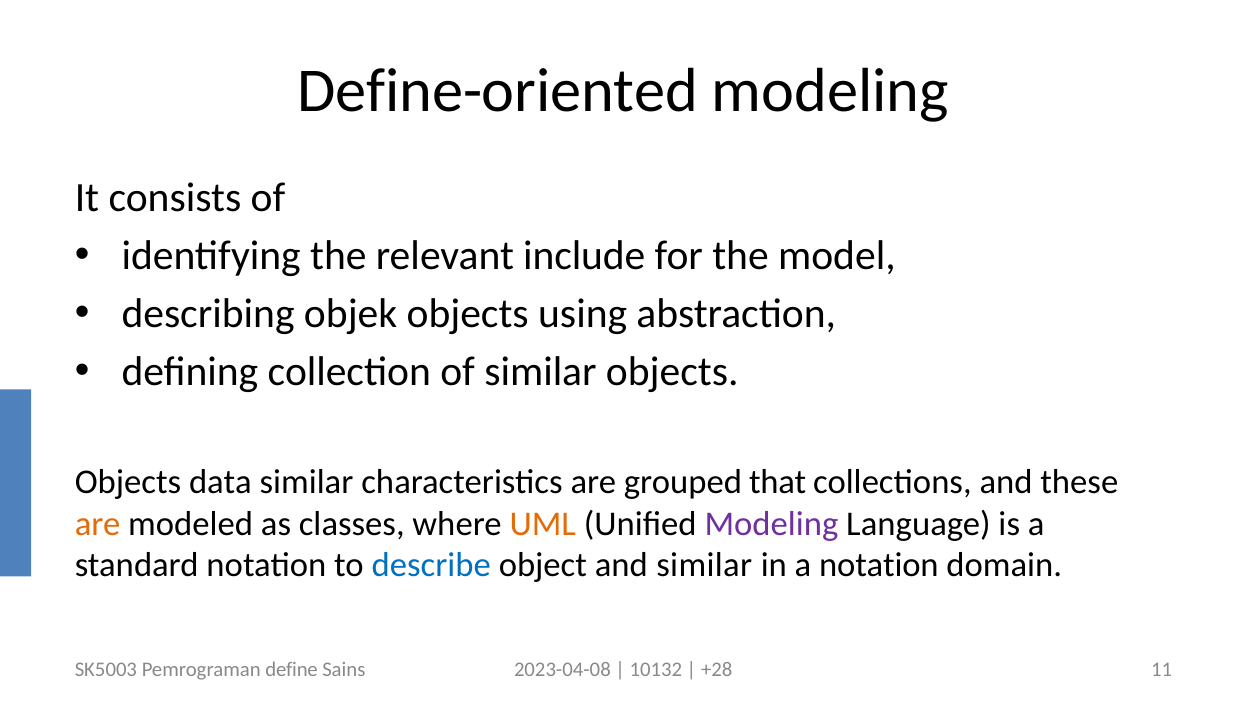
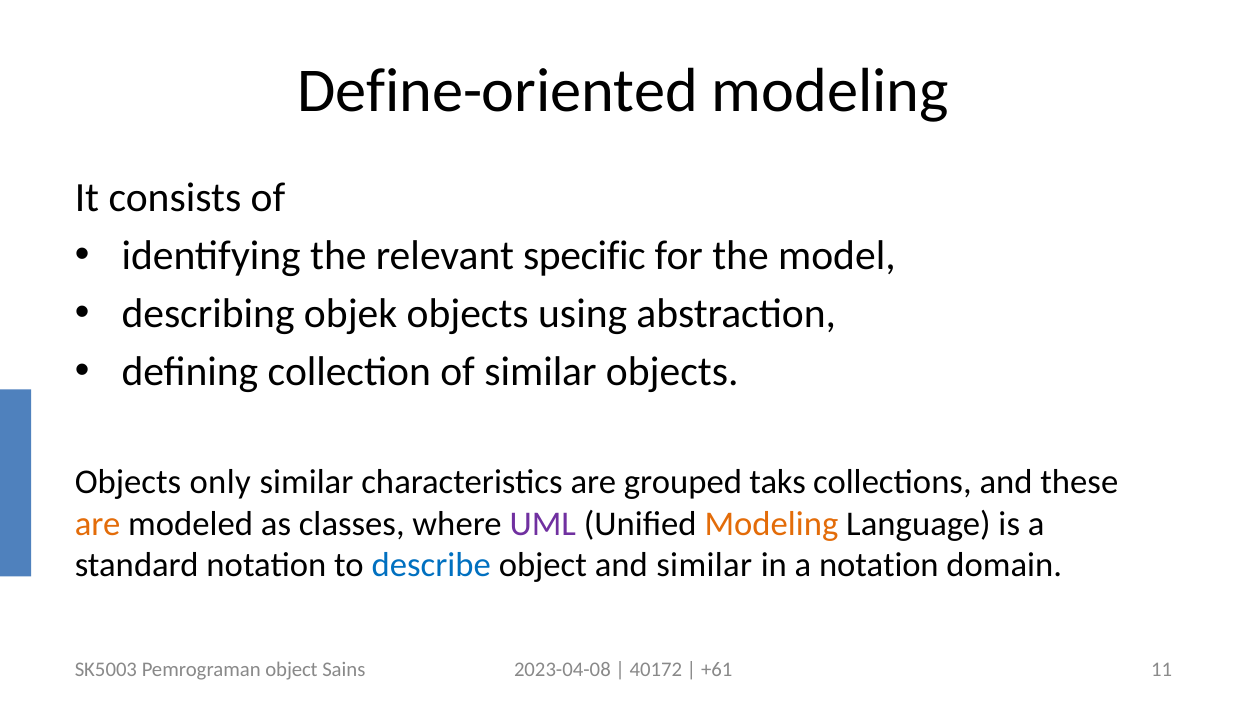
include: include -> specific (584, 256)
data: data -> only (220, 483)
that: that -> taks (778, 483)
UML colour: orange -> purple (543, 524)
Modeling colour: purple -> orange (771, 524)
Pemrograman define: define -> object (292, 670)
10132: 10132 -> 40172 (656, 670)
+28: +28 -> +61 (717, 670)
